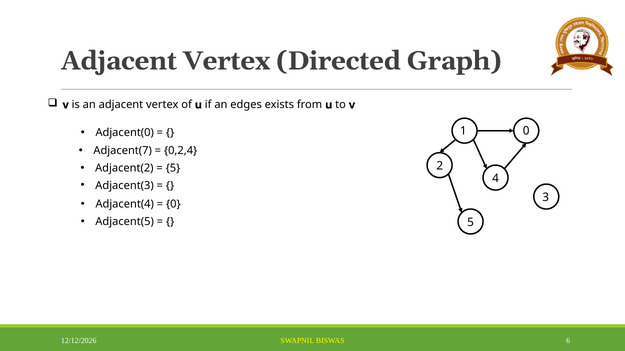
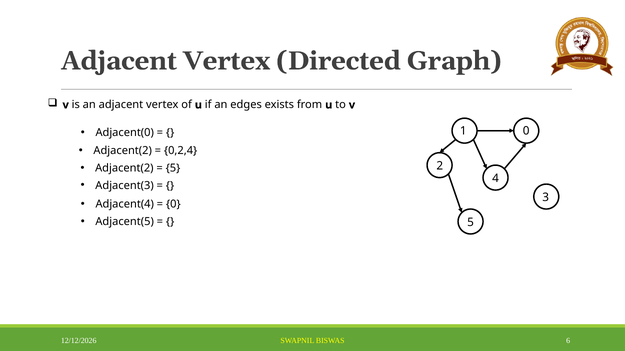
Adjacent(7: Adjacent(7 -> Adjacent(2 (123, 151)
